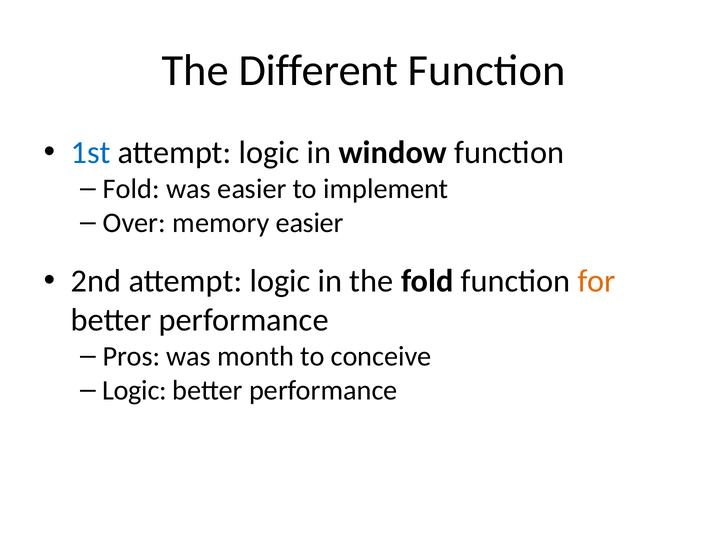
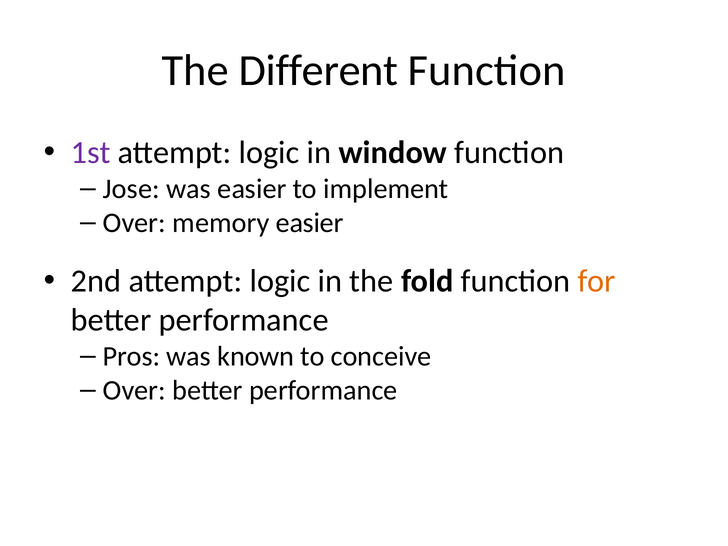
1st colour: blue -> purple (91, 153)
Fold: Fold -> Jose (131, 189)
month: month -> known (256, 356)
Logic: Logic -> Over (134, 390)
